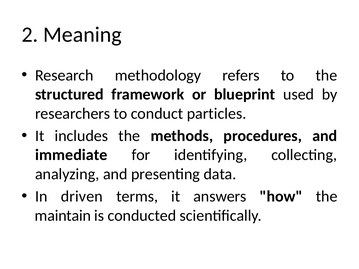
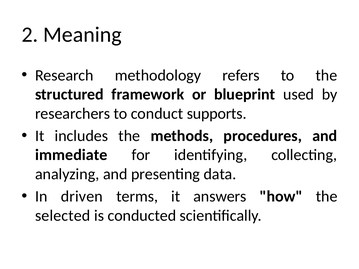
particles: particles -> supports (217, 114)
maintain: maintain -> selected (63, 216)
